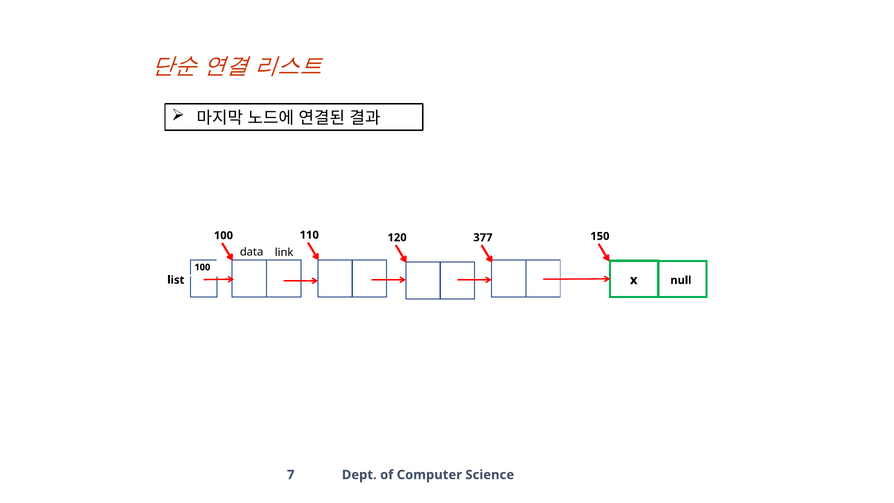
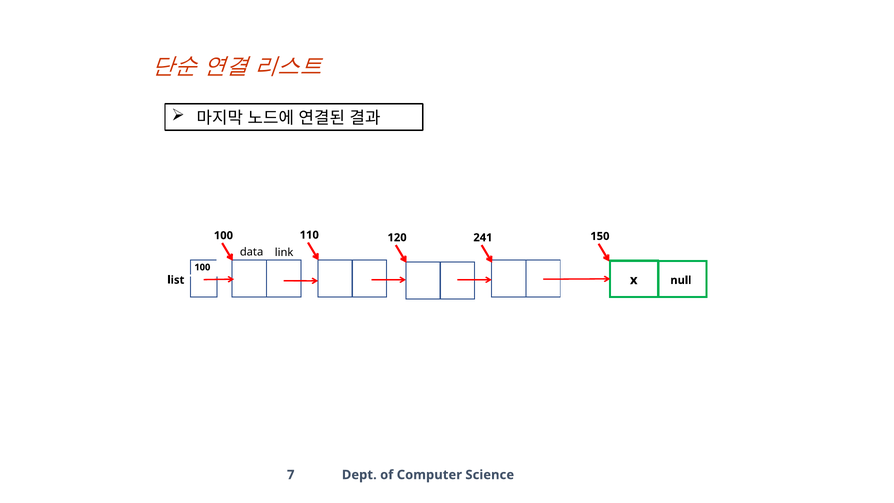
377: 377 -> 241 (483, 238)
